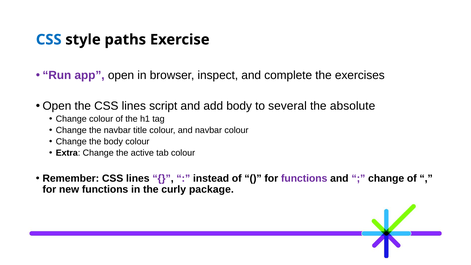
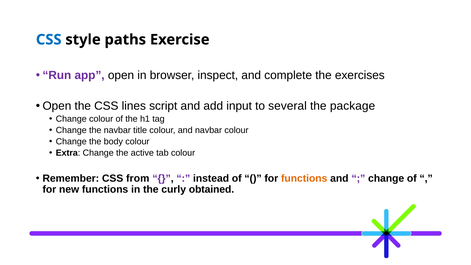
add body: body -> input (239, 106)
absolute: absolute -> package (353, 106)
Remember CSS lines: lines -> from (138, 178)
functions colour: purple -> orange (304, 178)
package: package -> obtained (211, 190)
